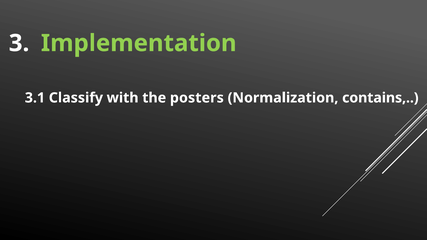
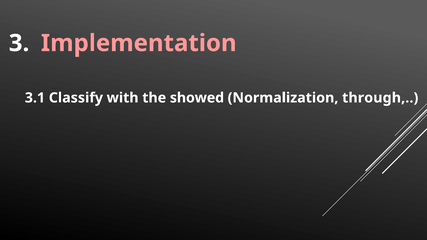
Implementation colour: light green -> pink (139, 43)
posters: posters -> showed (197, 98)
contains: contains -> through (380, 98)
